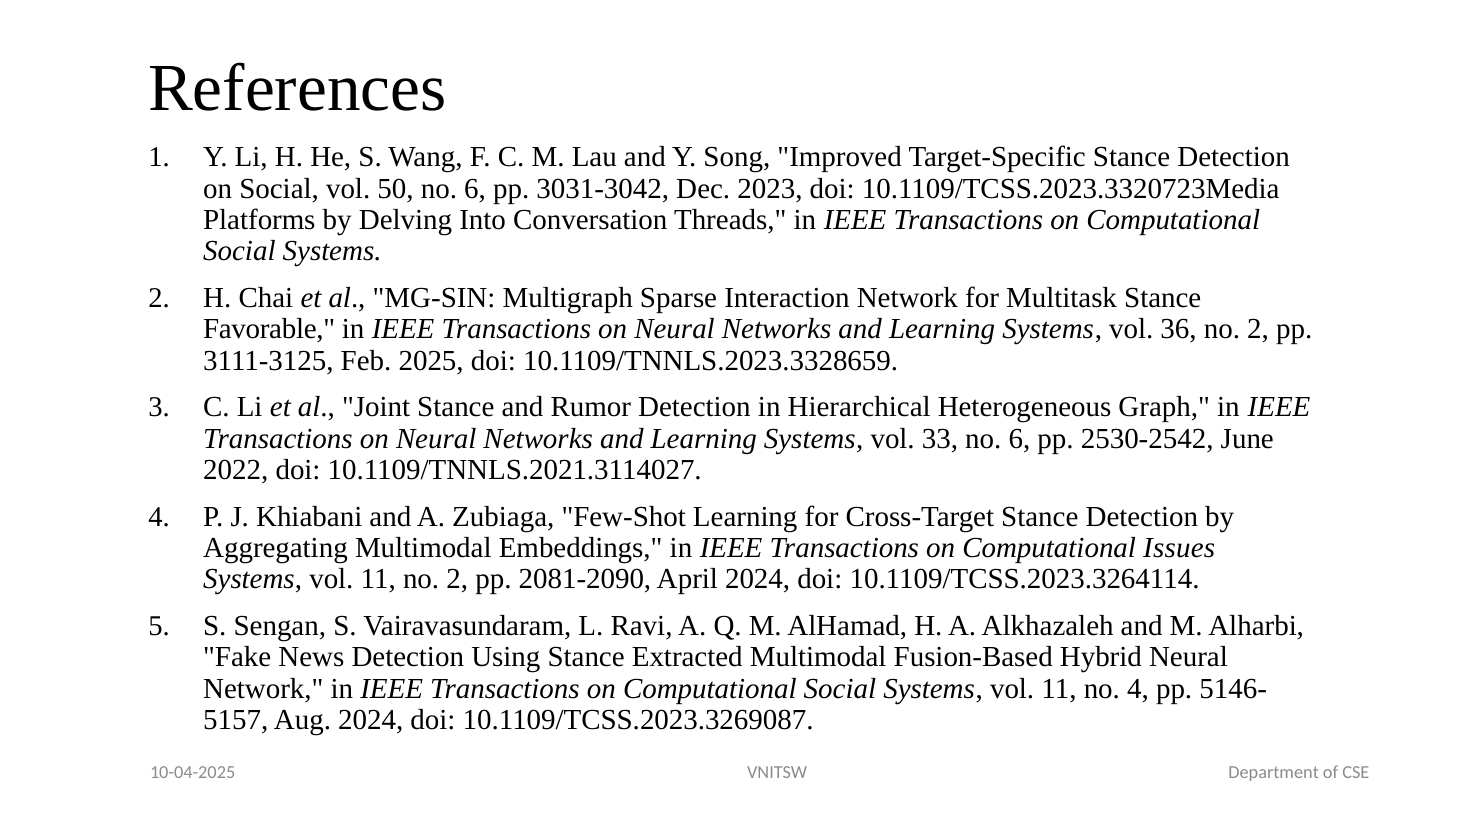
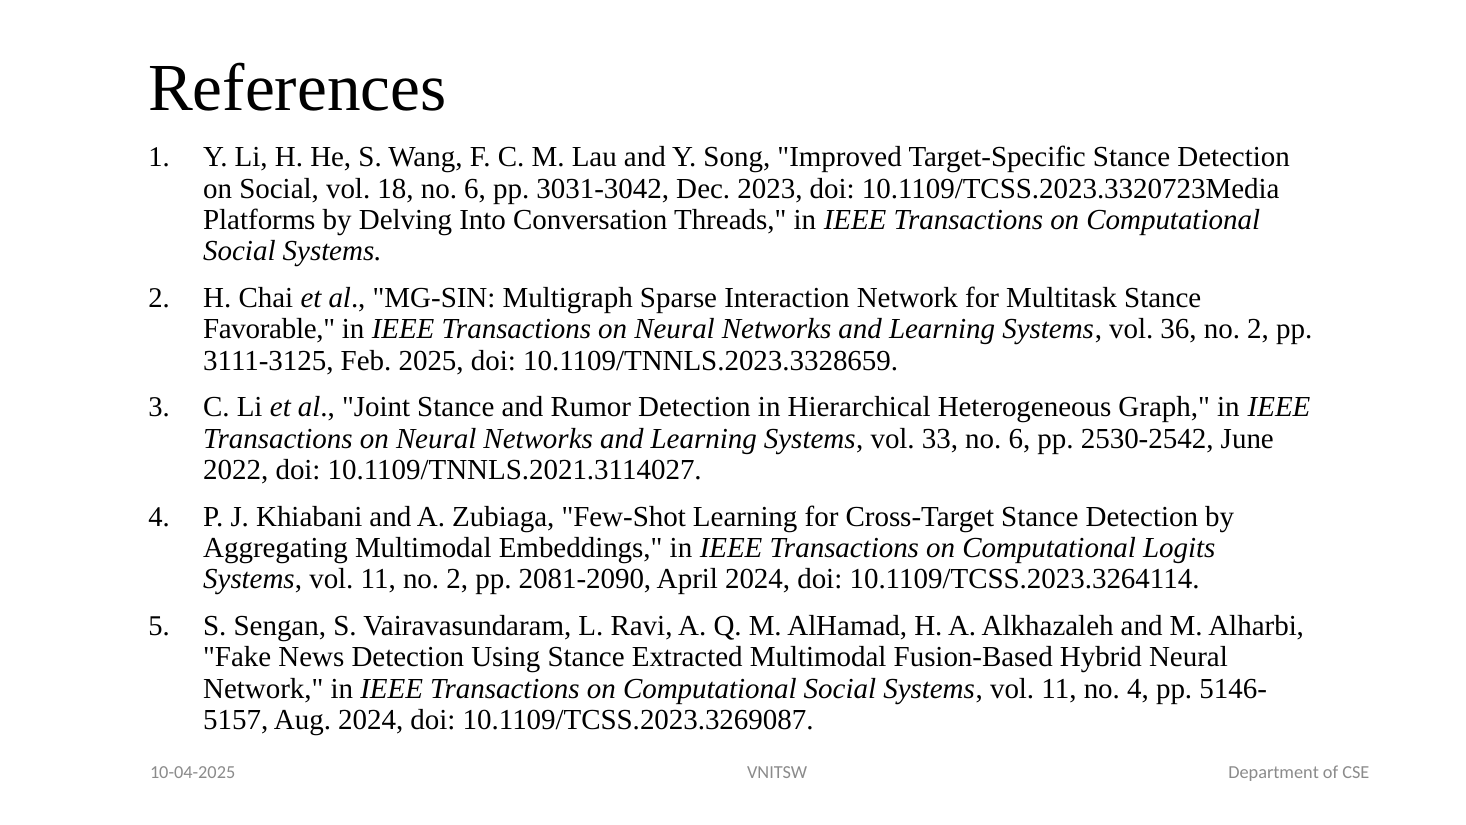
50: 50 -> 18 (396, 188)
Issues: Issues -> Logits (1179, 548)
